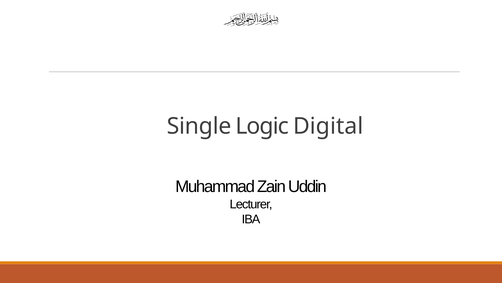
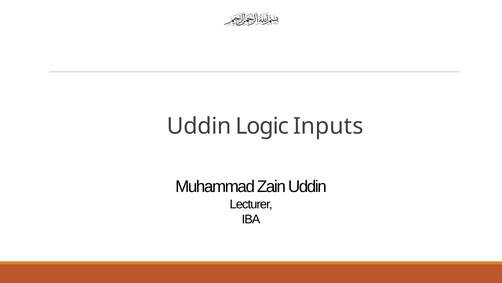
Single: Single -> Uddin (199, 126)
Digital: Digital -> Inputs (328, 126)
